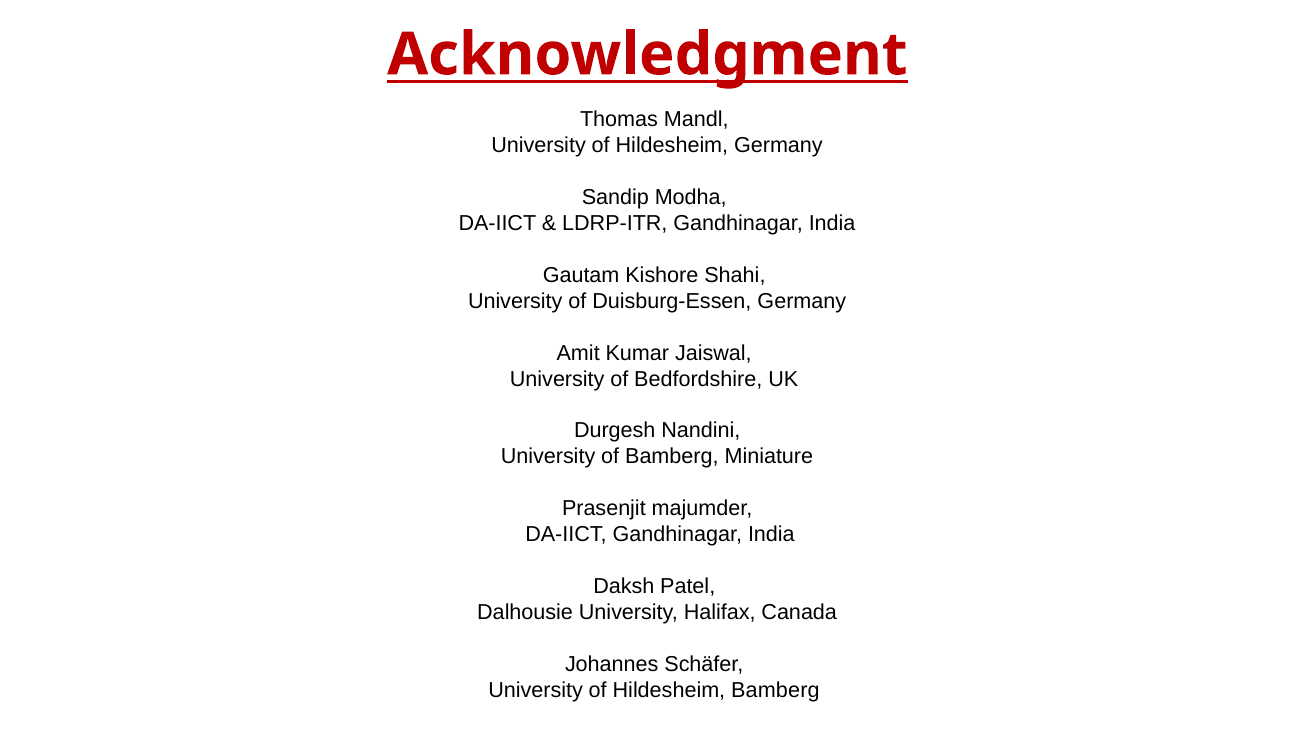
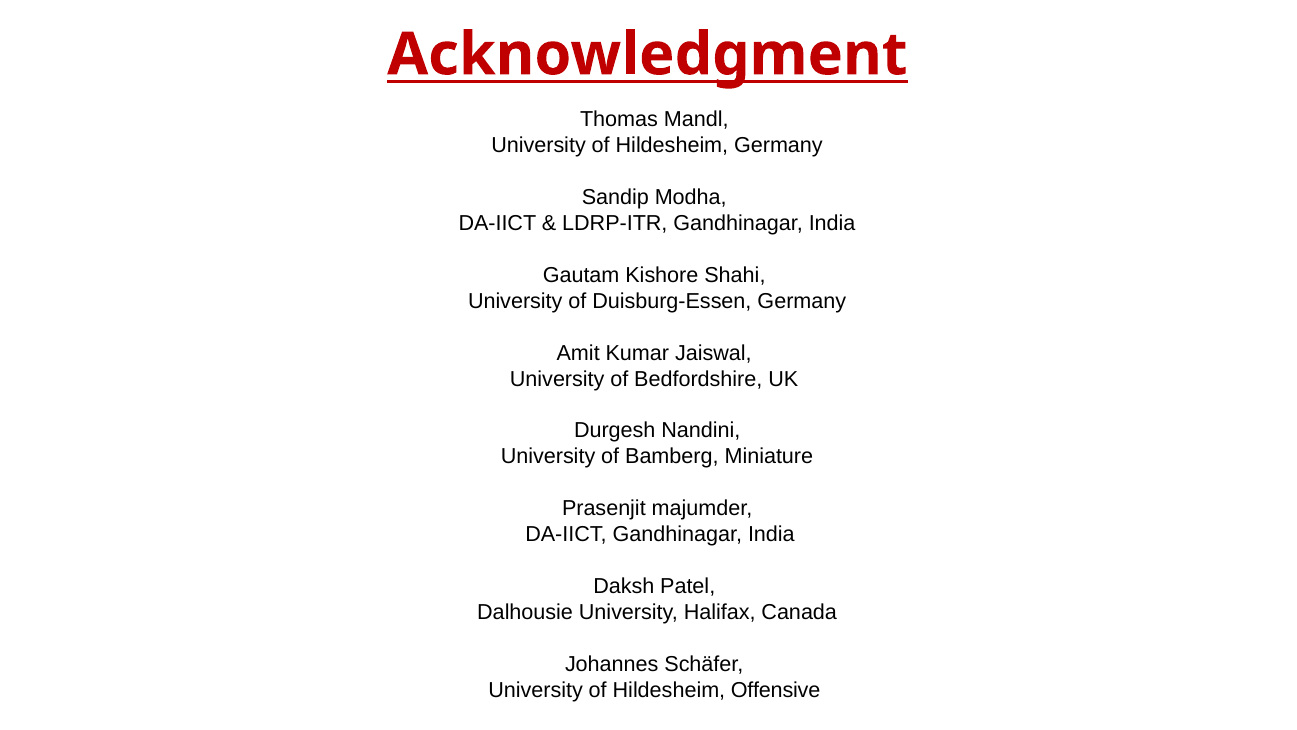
Hildesheim Bamberg: Bamberg -> Offensive (776, 690)
